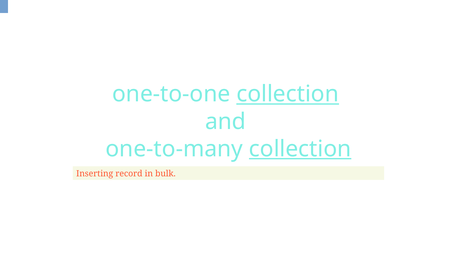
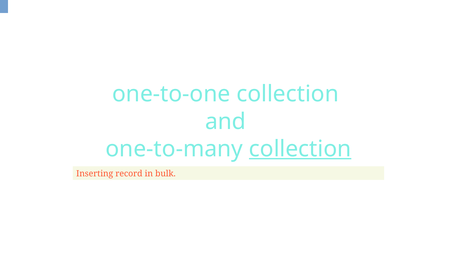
collection underline: present -> none (288, 94)
